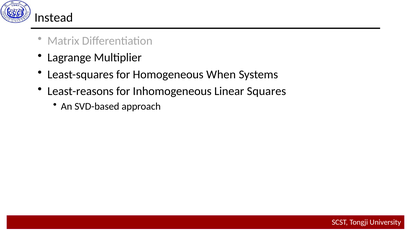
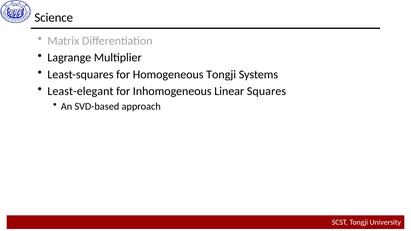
Instead: Instead -> Science (54, 18)
Homogeneous When: When -> Tongji (221, 75)
Least-reasons: Least-reasons -> Least-elegant (80, 91)
